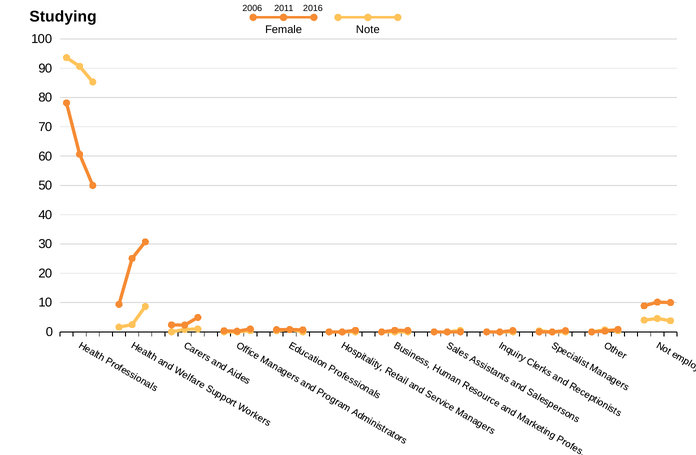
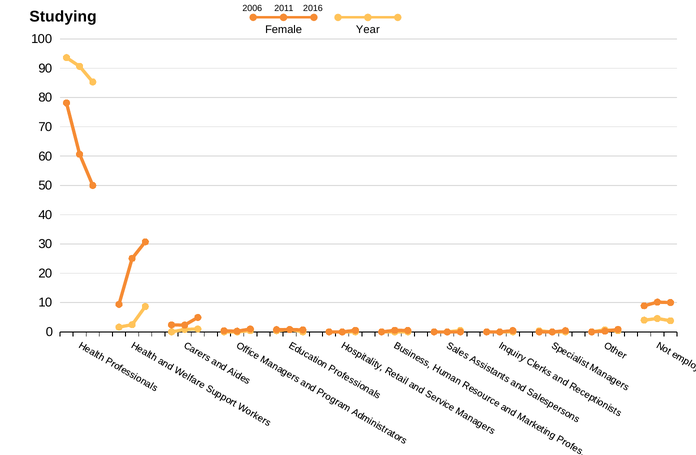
Note: Note -> Year (368, 30)
